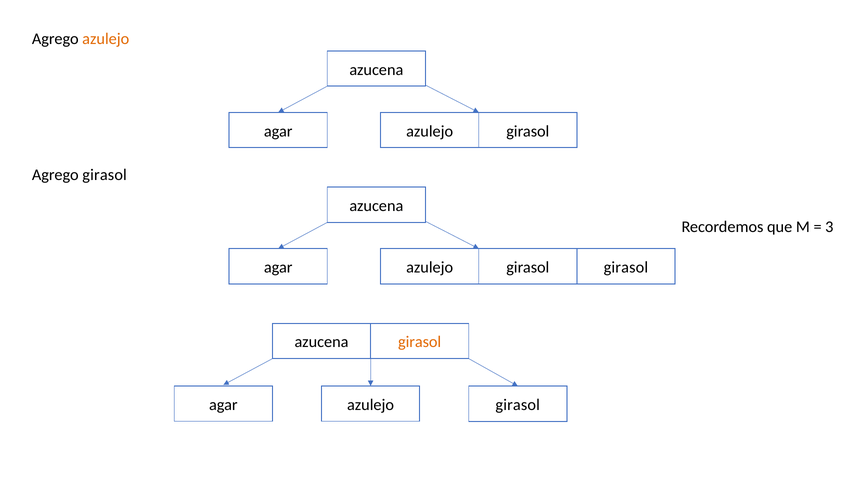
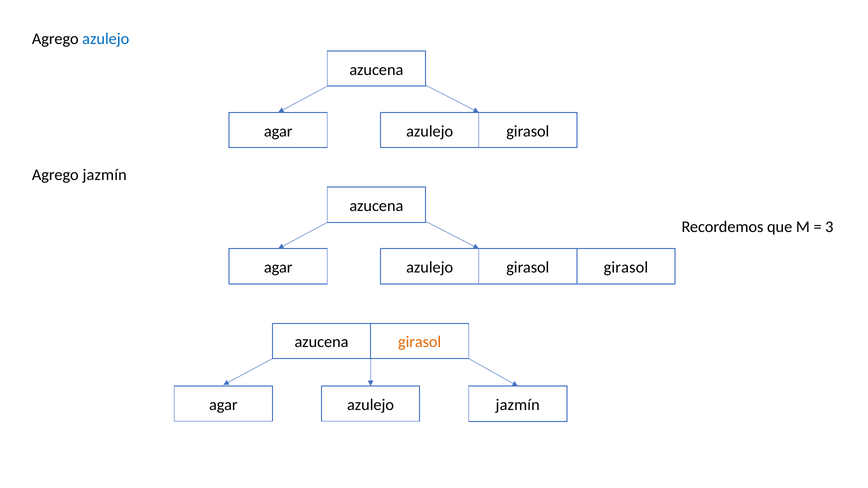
azulejo colour: orange -> blue (106, 39)
Agrego girasol: girasol -> jazmín (105, 175)
girasol: girasol -> jazmín (518, 405)
